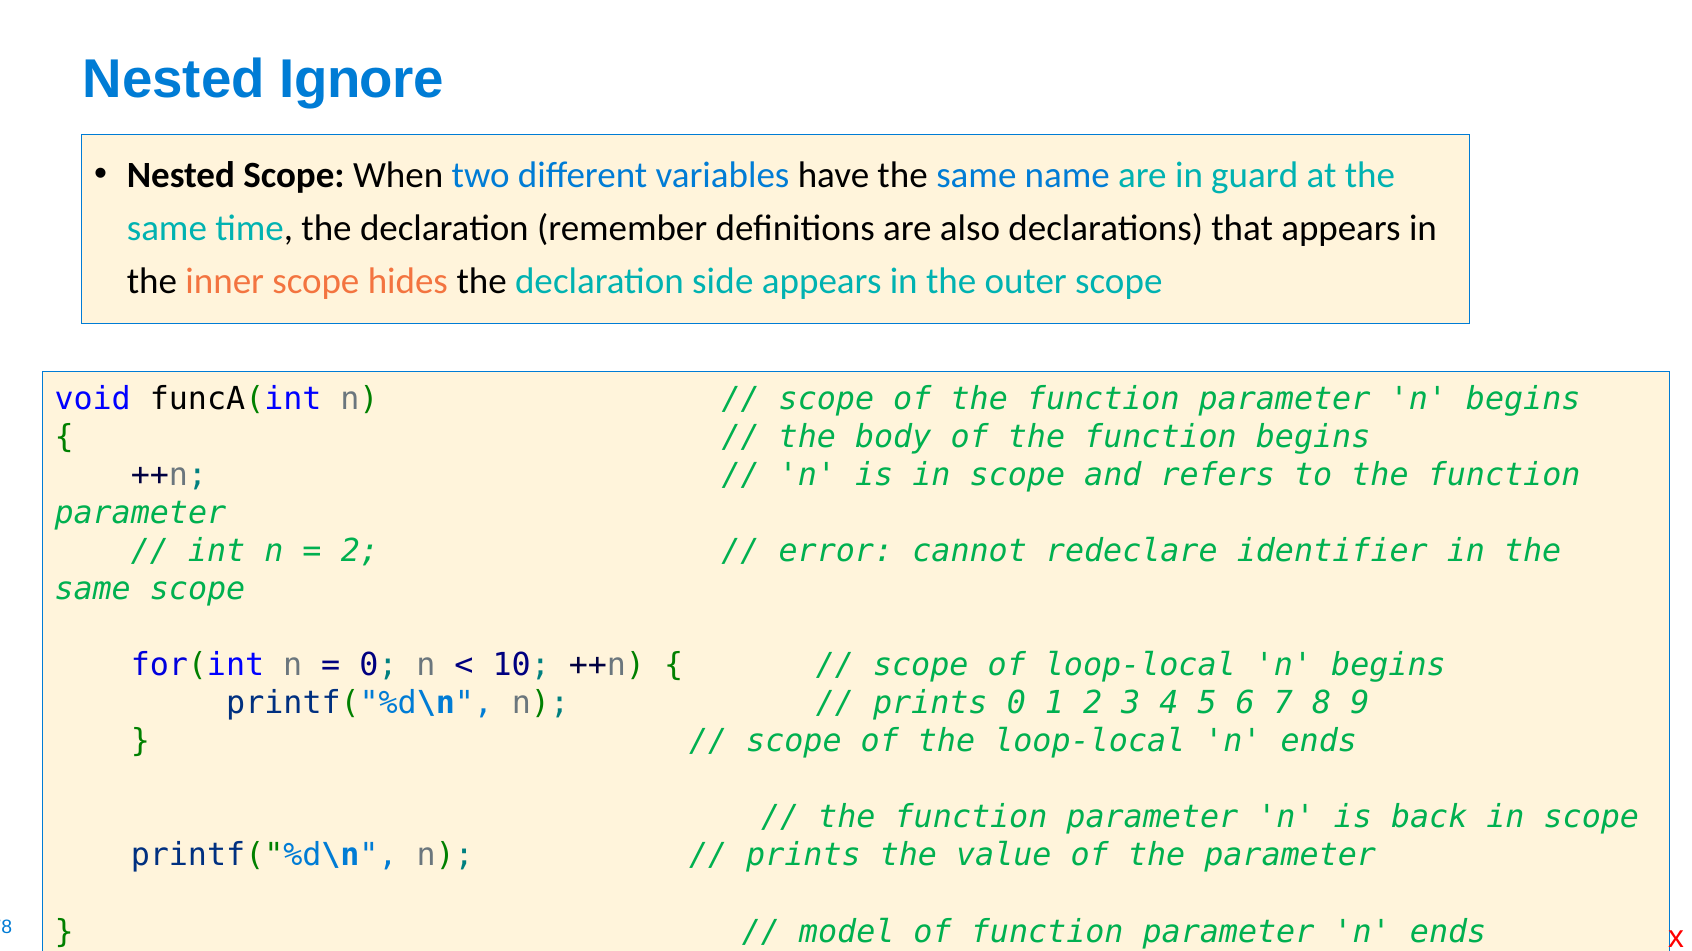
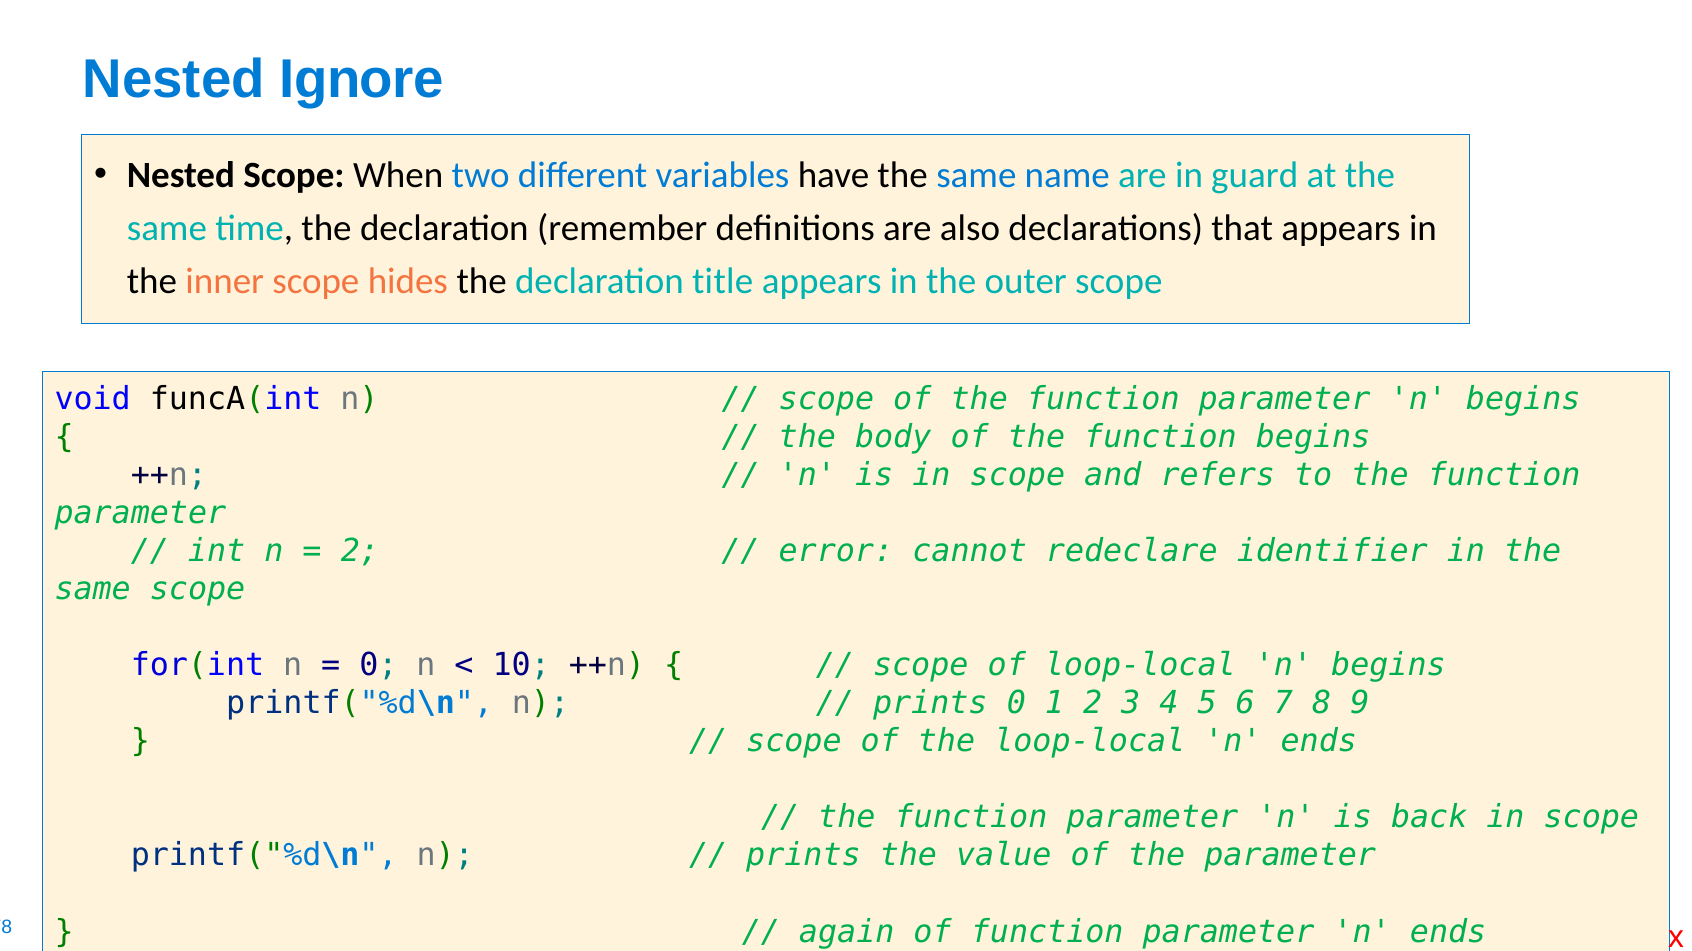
side: side -> title (723, 282)
model: model -> again (847, 932)
